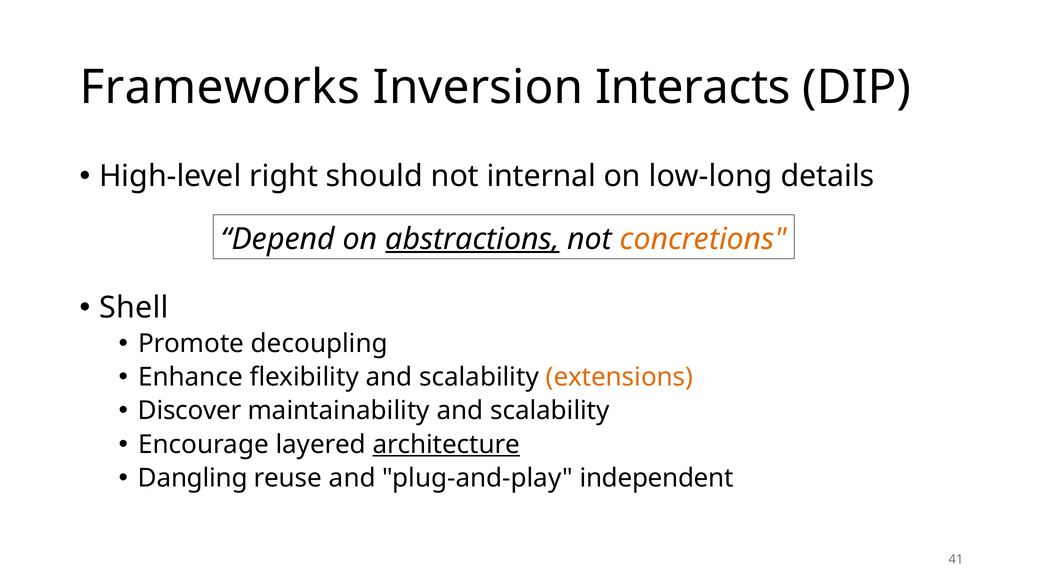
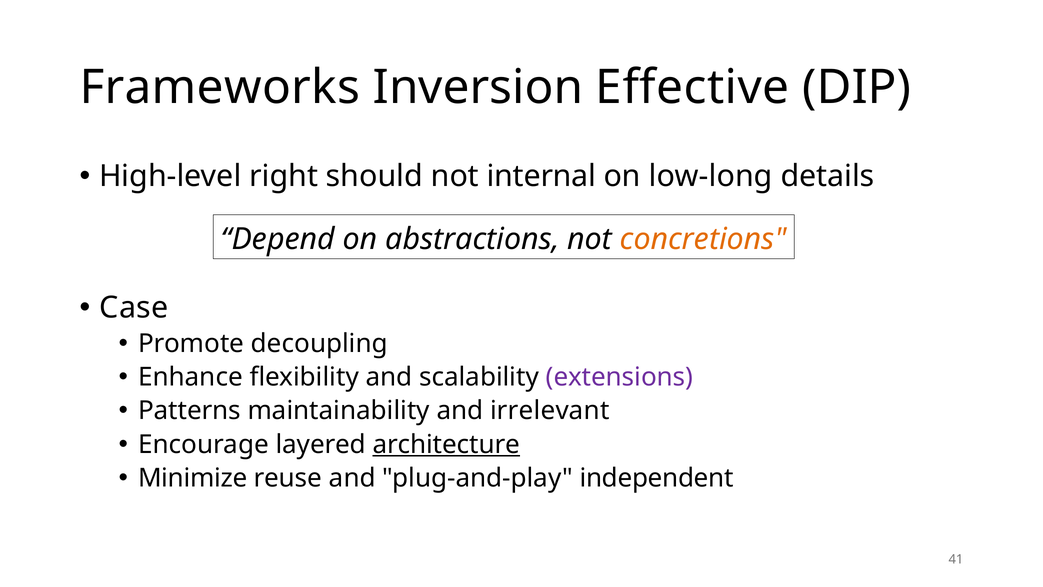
Interacts: Interacts -> Effective (692, 88)
abstractions underline: present -> none (472, 239)
Shell: Shell -> Case (134, 308)
extensions colour: orange -> purple (619, 377)
Discover: Discover -> Patterns (190, 411)
maintainability and scalability: scalability -> irrelevant (550, 411)
Dangling: Dangling -> Minimize (193, 478)
